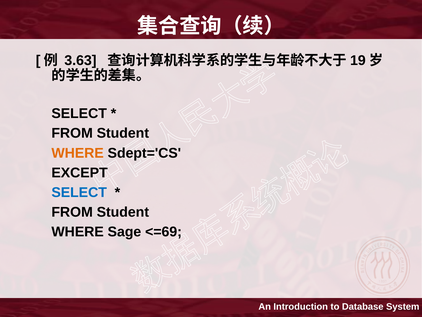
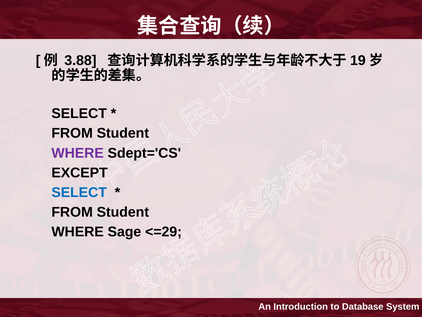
3.63: 3.63 -> 3.88 (80, 60)
WHERE colour: orange -> purple (78, 153)
<=69: <=69 -> <=29 (164, 232)
